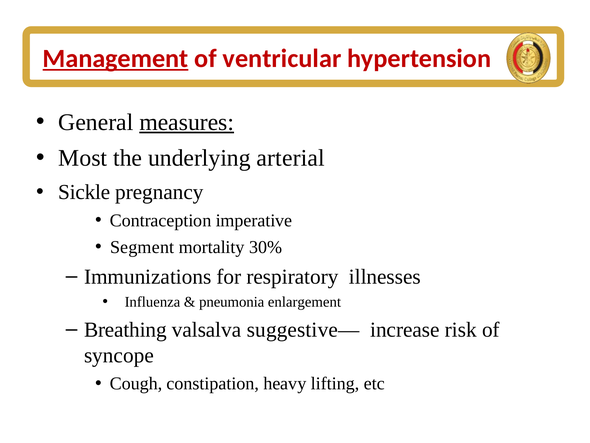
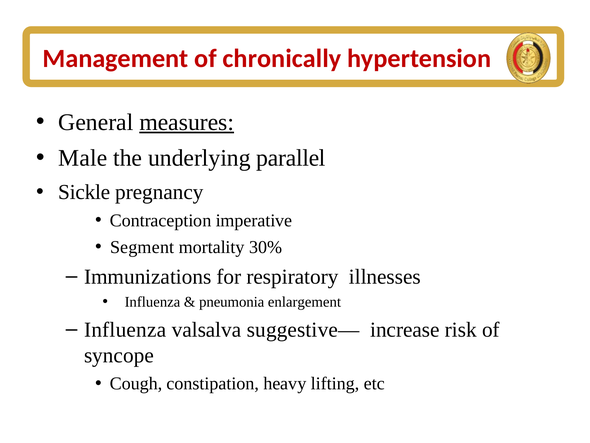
Management underline: present -> none (115, 58)
ventricular: ventricular -> chronically (282, 58)
Most: Most -> Male (83, 158)
arterial: arterial -> parallel (291, 158)
Breathing: Breathing -> Influenza (125, 329)
